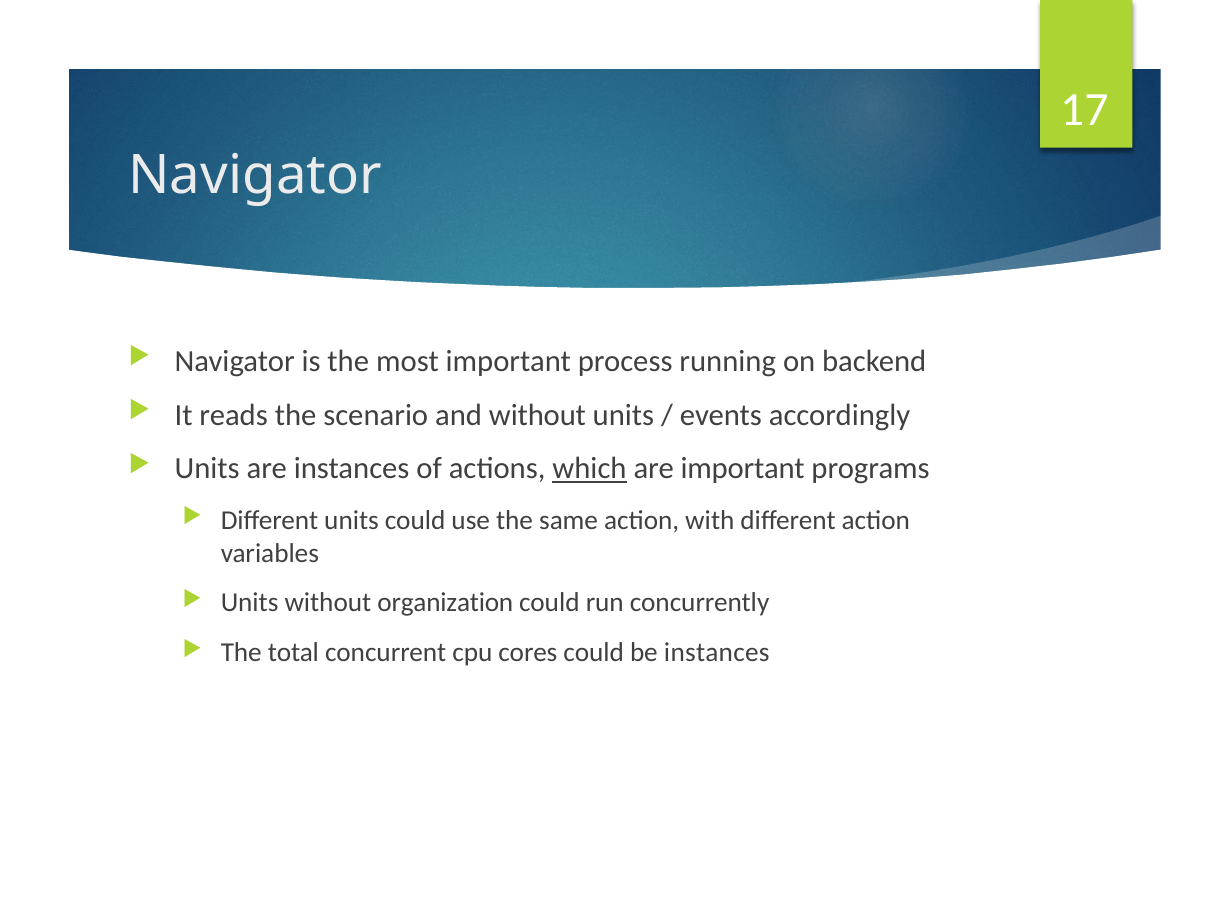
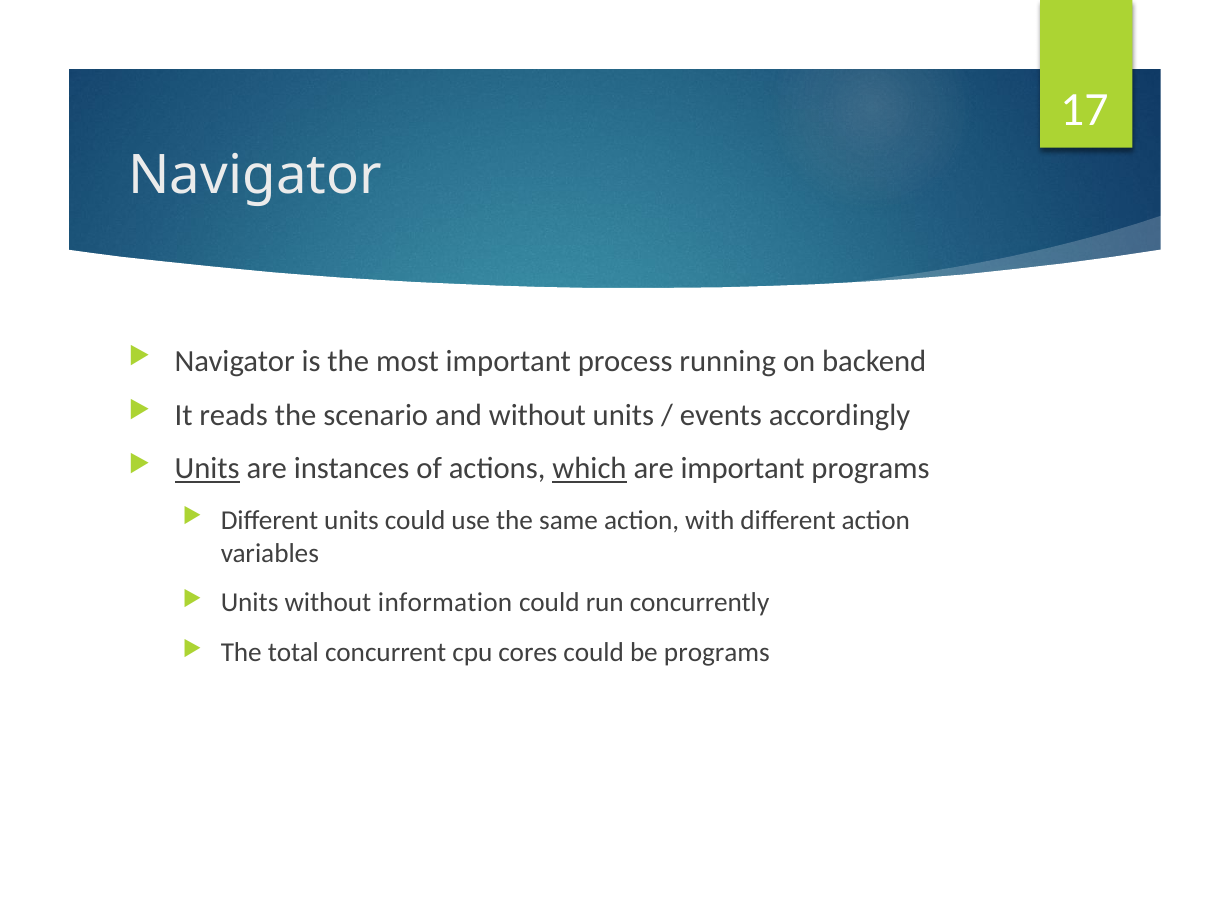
Units underline: none -> present (207, 469)
organization: organization -> information (445, 603)
be instances: instances -> programs (717, 653)
